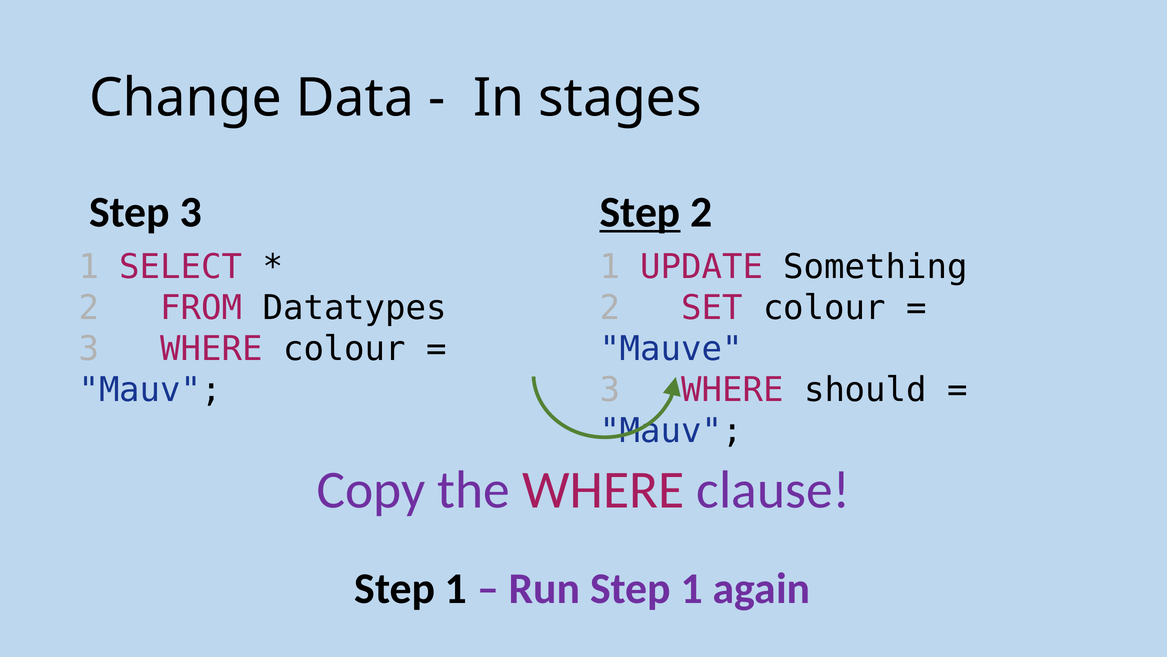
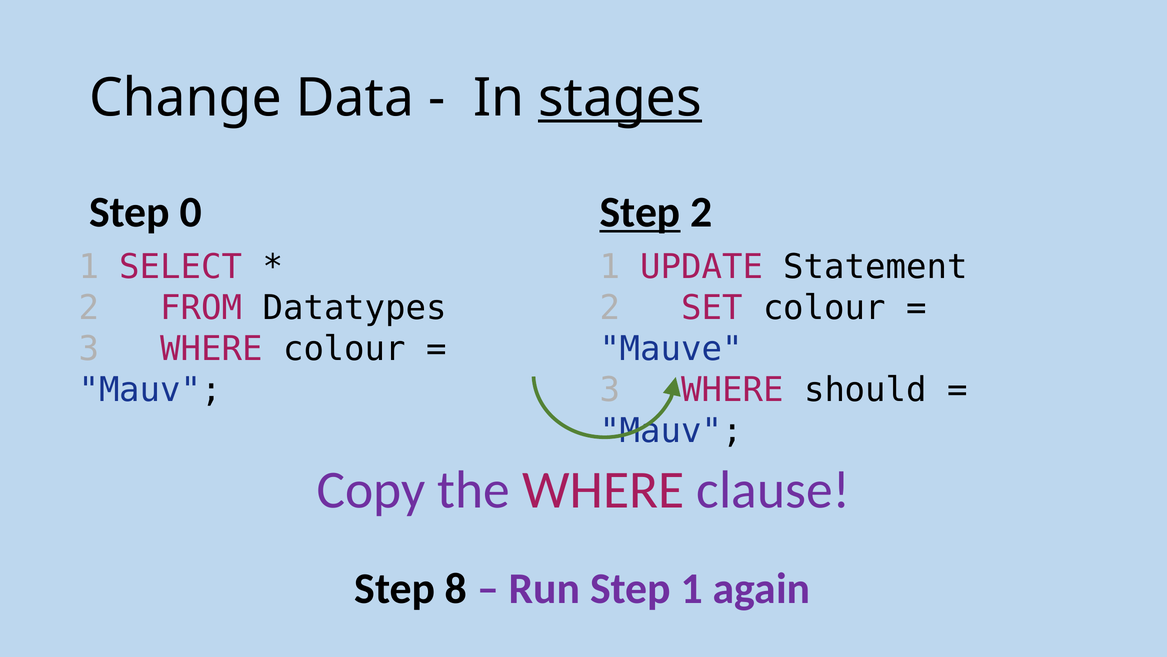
stages underline: none -> present (620, 98)
Step 3: 3 -> 0 (191, 212)
Something: Something -> Statement (876, 267)
1: 1 -> 8 (456, 588)
